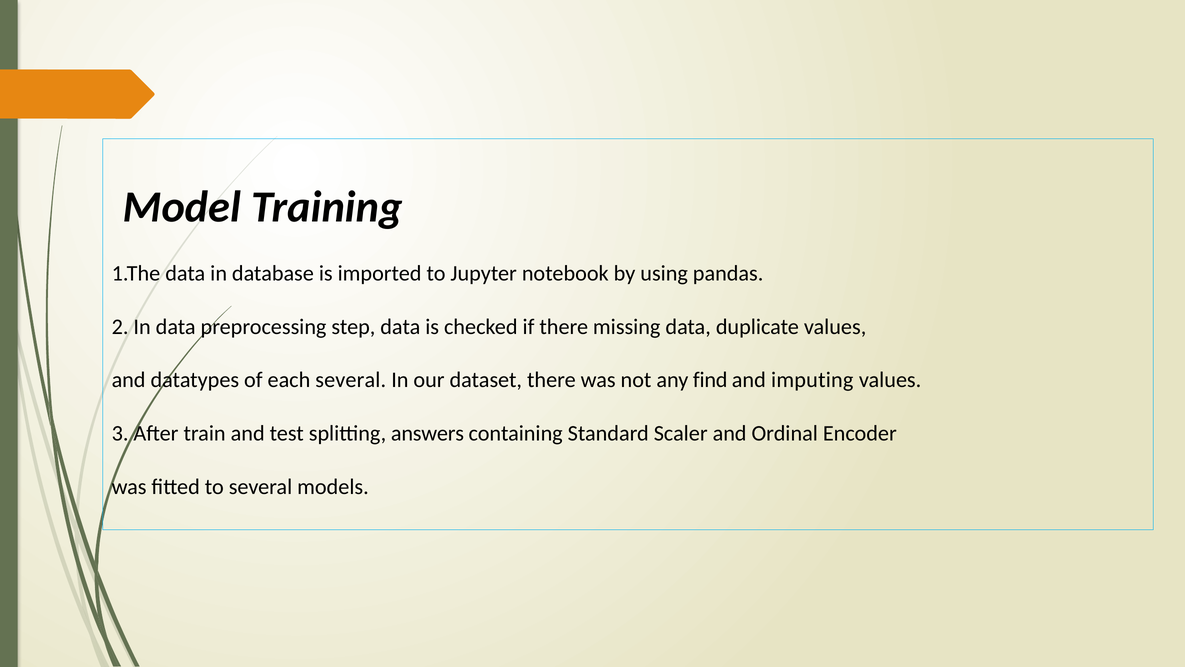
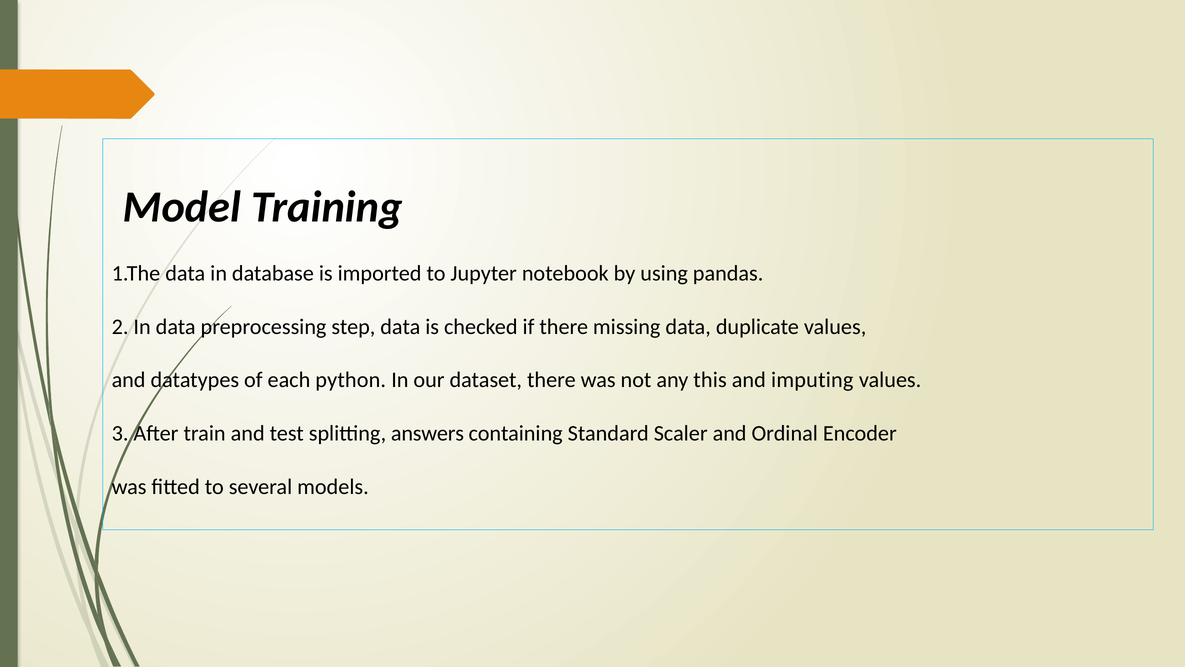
each several: several -> python (351, 380)
find: find -> this (710, 380)
